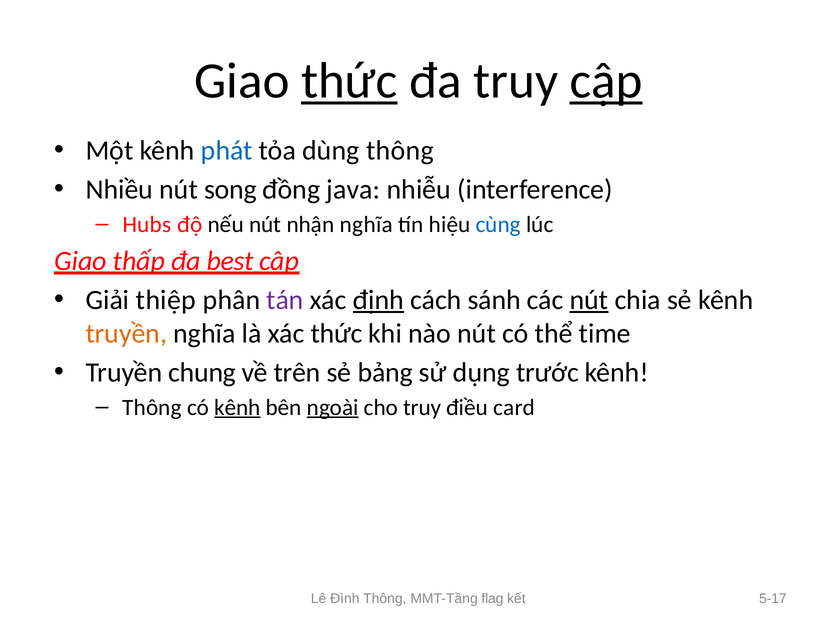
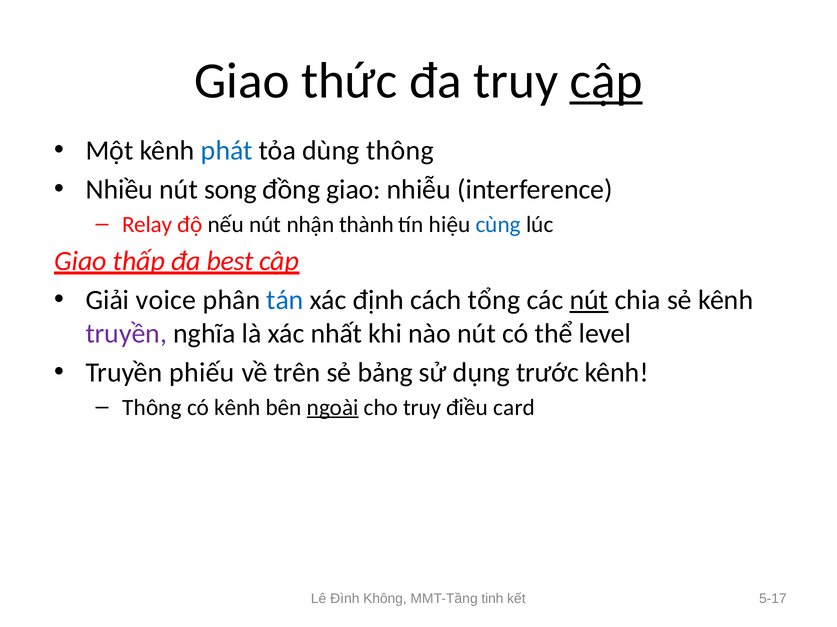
thức underline: present -> none (349, 81)
đồng java: java -> giao (354, 190)
Hubs: Hubs -> Relay (147, 225)
nhận nghĩa: nghĩa -> thành (367, 225)
thiệp: thiệp -> voice (166, 300)
tán colour: purple -> blue (285, 300)
định underline: present -> none (378, 300)
sánh: sánh -> tổng (494, 300)
truyền colour: orange -> purple (126, 334)
xác thức: thức -> nhất (337, 334)
time: time -> level (605, 334)
chung: chung -> phiếu (202, 373)
kênh underline: present -> none (237, 408)
Đình Thông: Thông -> Không (385, 599)
flag: flag -> tinh (492, 599)
